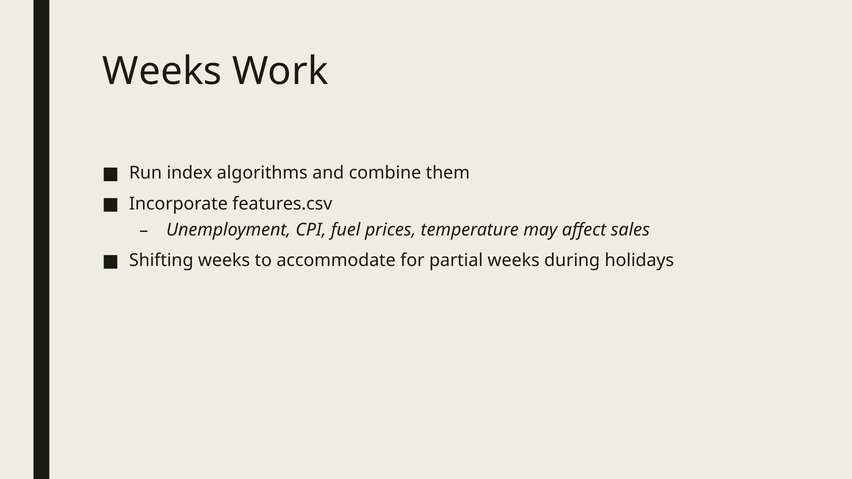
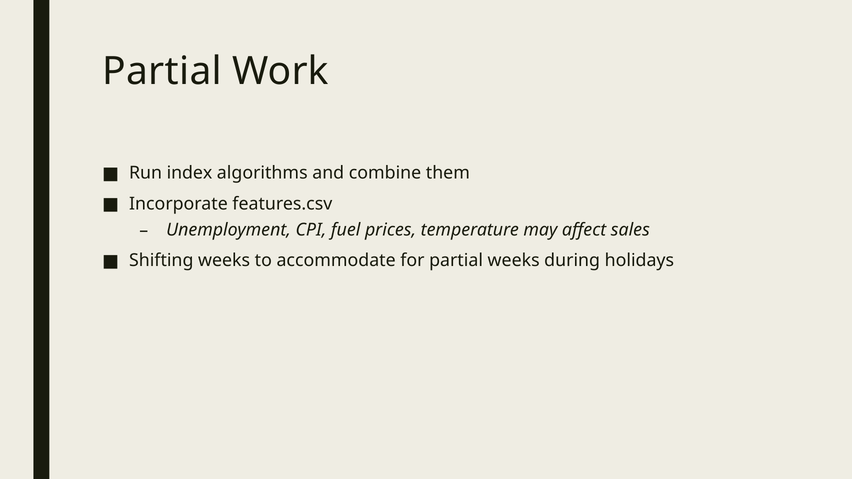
Weeks: Weeks -> Partial (162, 72)
